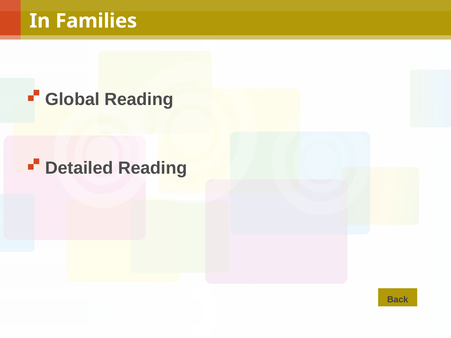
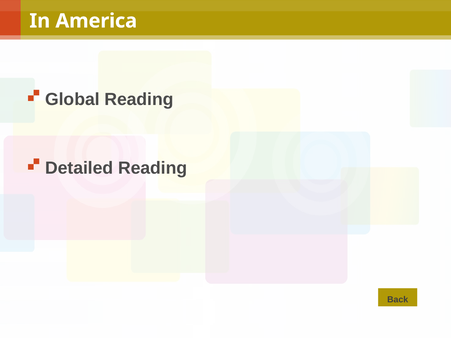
Families: Families -> America (96, 21)
